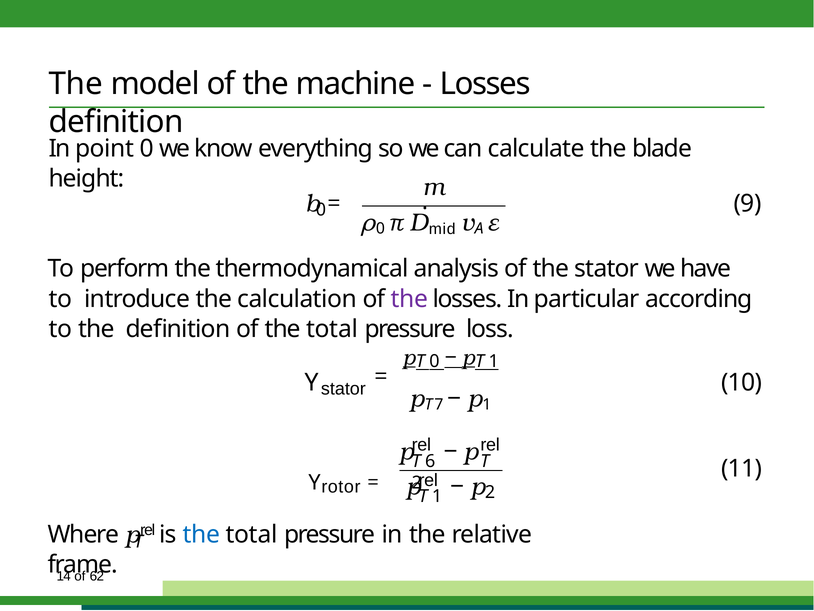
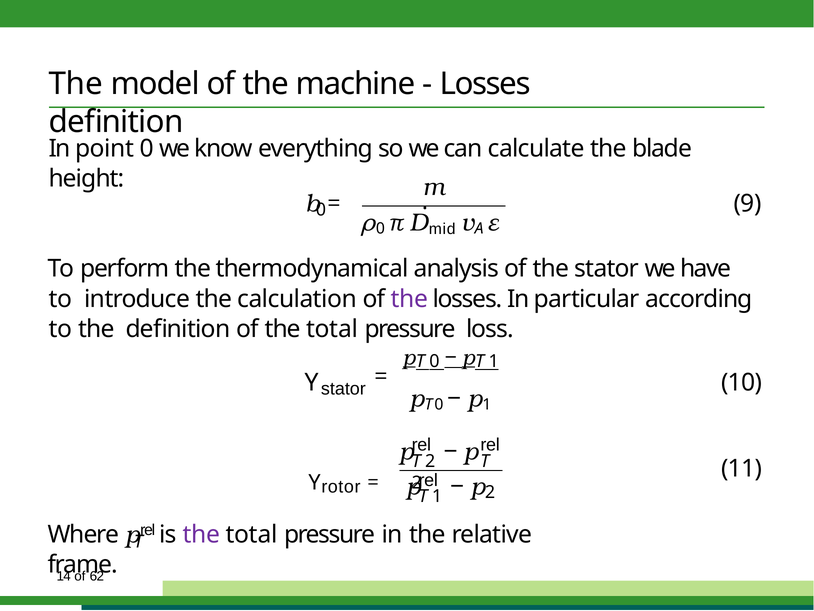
7: 7 -> 0 (439, 404)
6: 6 -> 2 (430, 461)
the colour: blue -> purple (201, 535)
